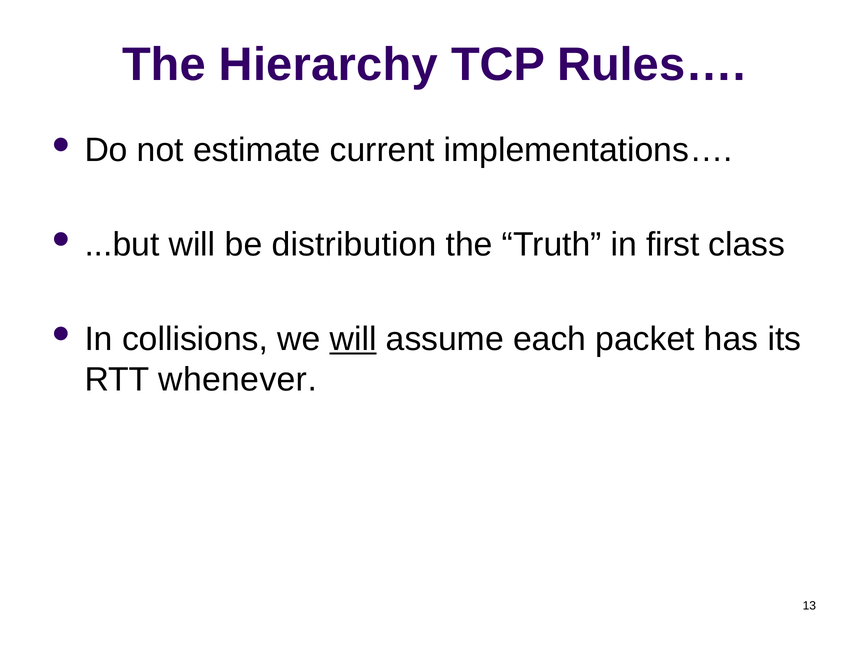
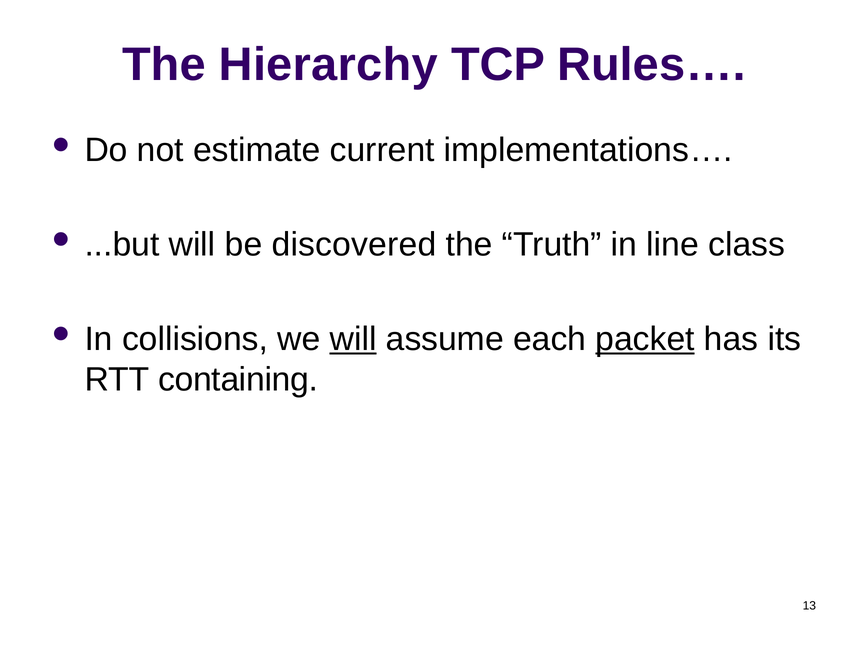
distribution: distribution -> discovered (354, 245)
first: first -> line (673, 245)
packet underline: none -> present (645, 339)
whenever: whenever -> containing (238, 380)
